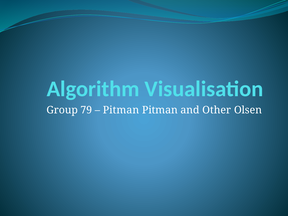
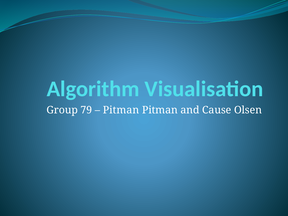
Other: Other -> Cause (217, 110)
